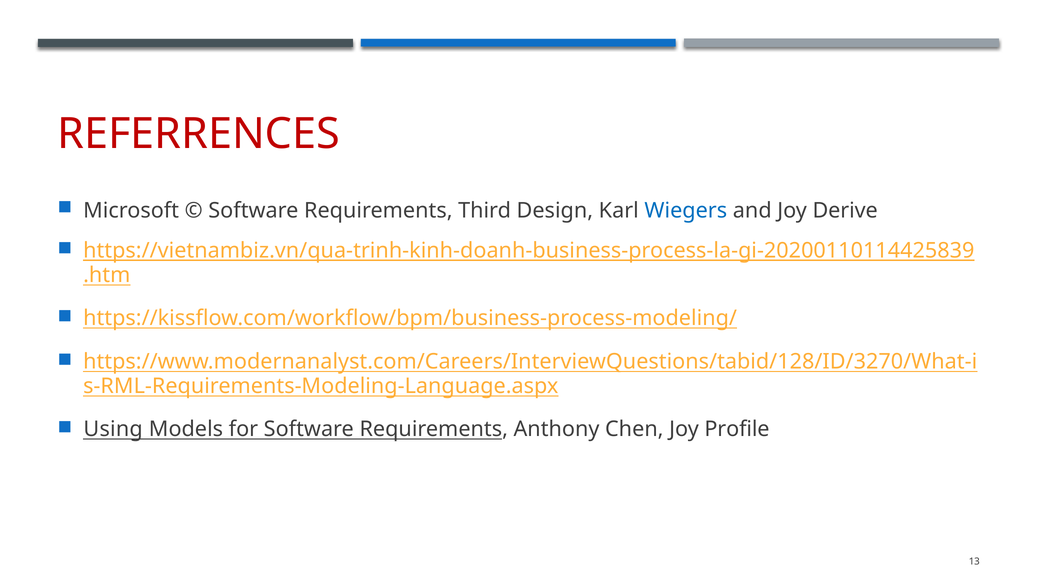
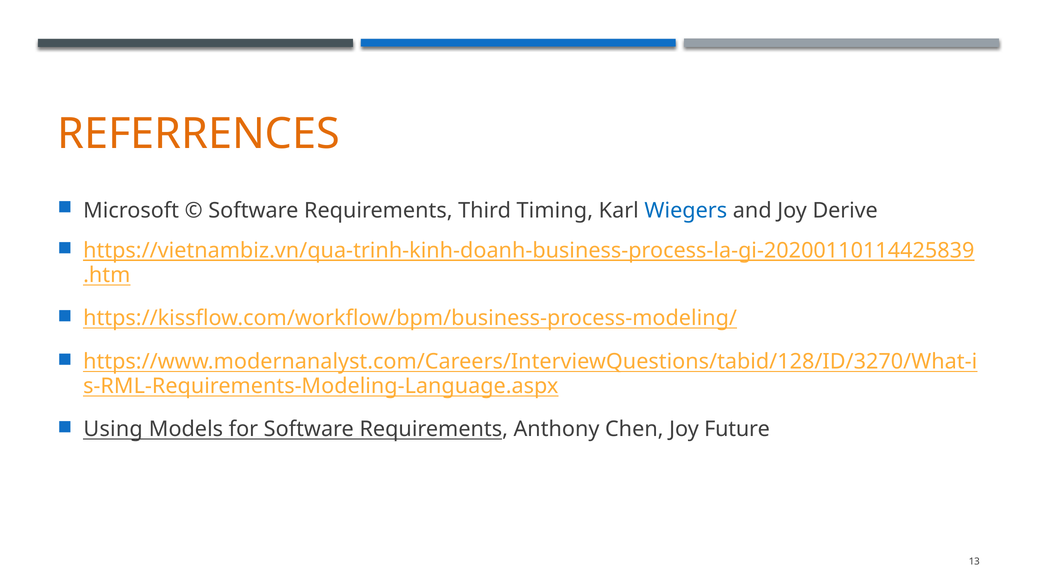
REFERRENCES colour: red -> orange (199, 134)
Design: Design -> Timing (555, 211)
Profile: Profile -> Future (737, 430)
